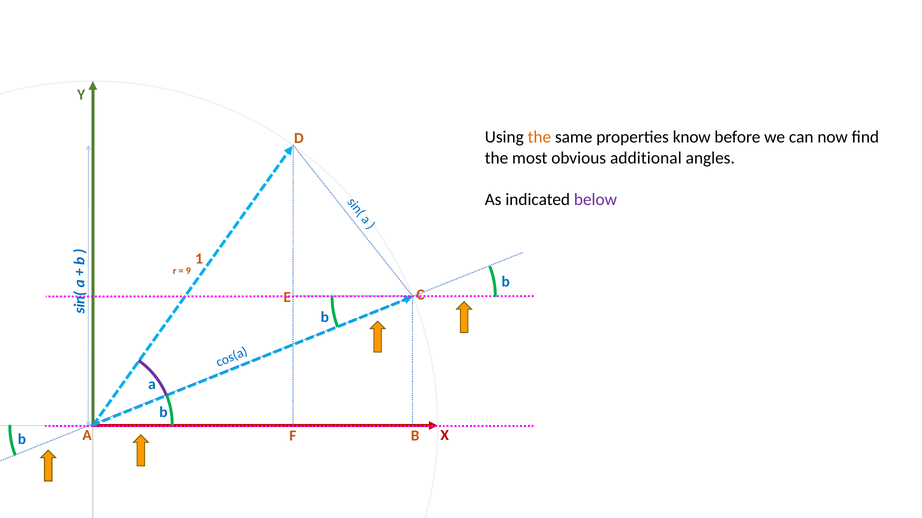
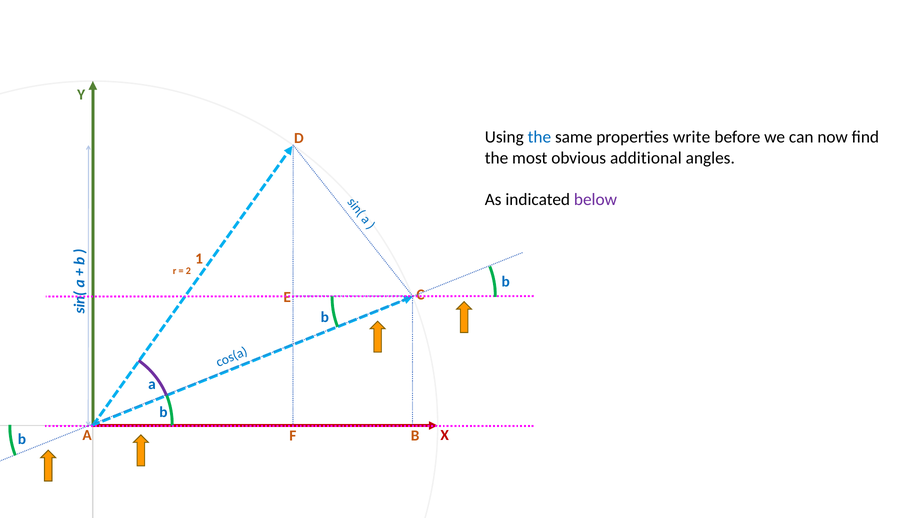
the colour: orange -> blue (539, 137)
know: know -> write (692, 137)
9: 9 -> 2 (188, 271)
